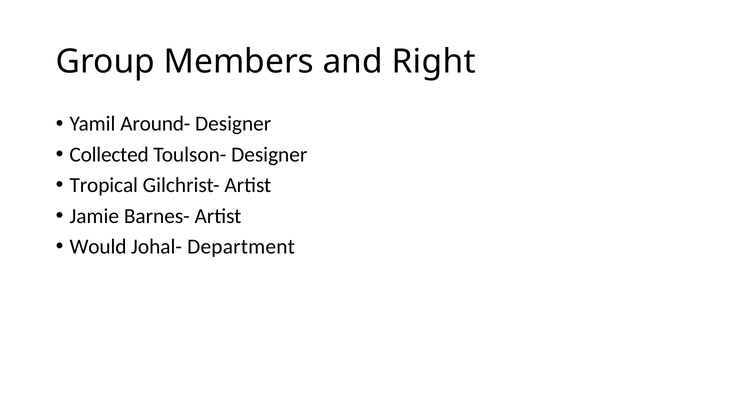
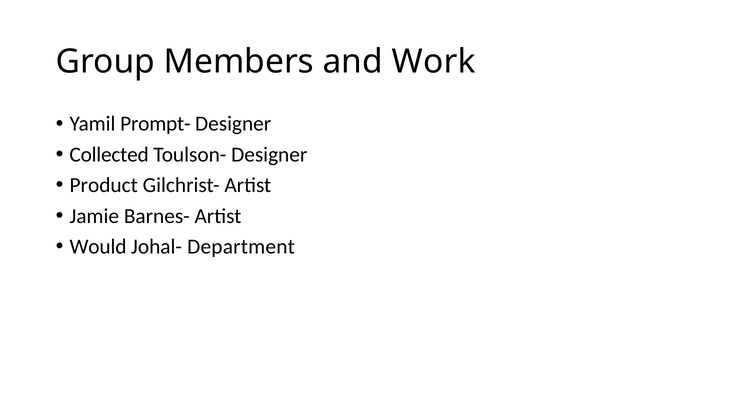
Right: Right -> Work (434, 61)
Around-: Around- -> Prompt- (155, 124)
Tropical: Tropical -> Product (104, 185)
